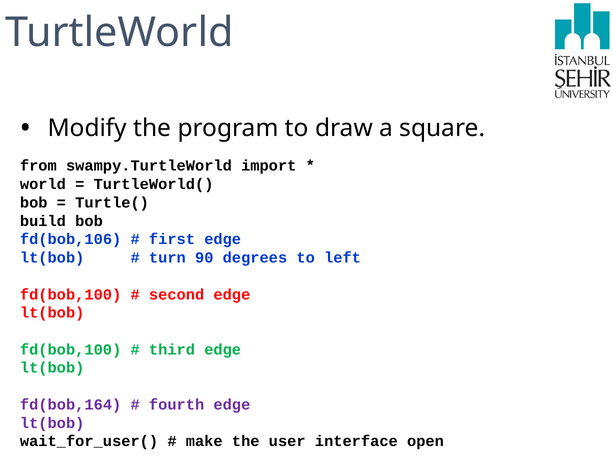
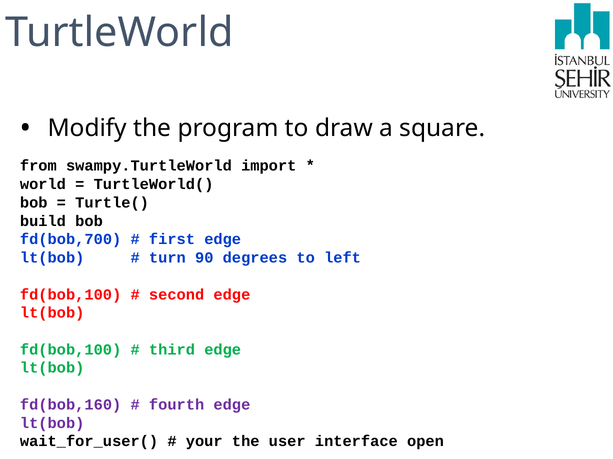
fd(bob,106: fd(bob,106 -> fd(bob,700 (71, 240)
fd(bob,164: fd(bob,164 -> fd(bob,160 (71, 405)
make: make -> your (204, 442)
